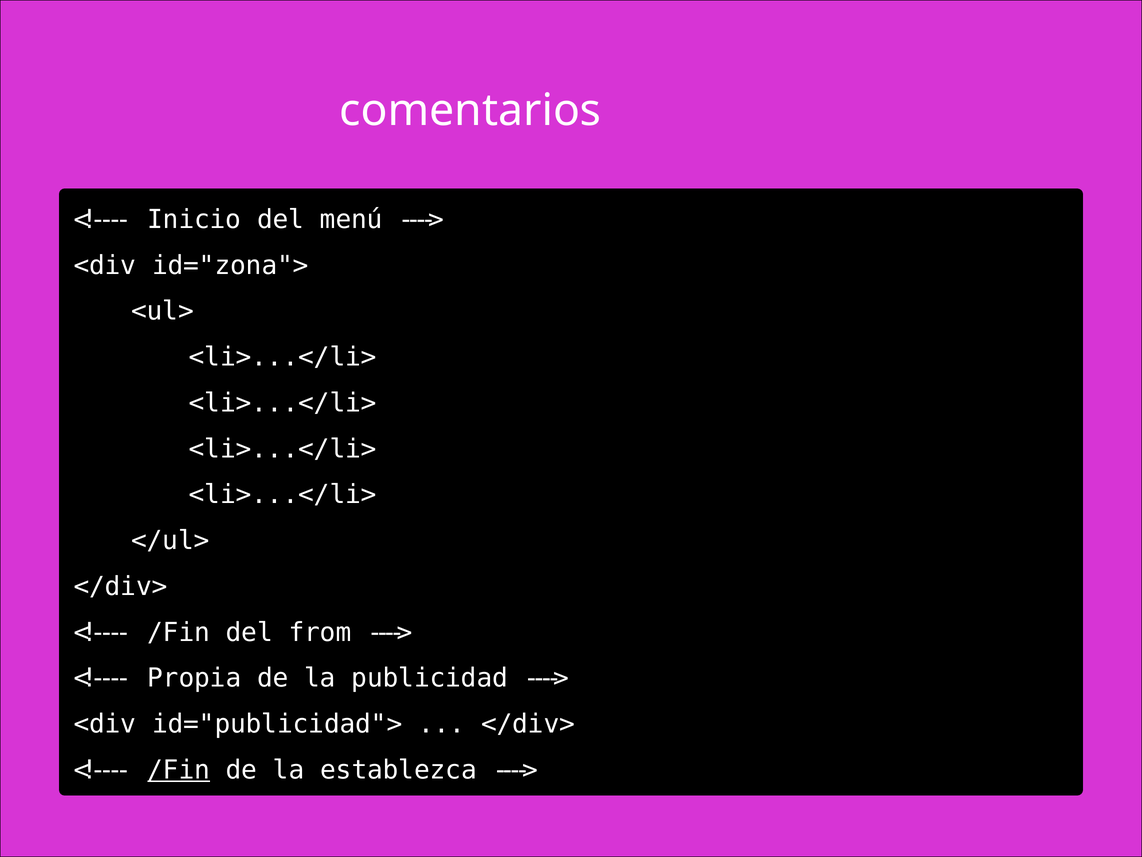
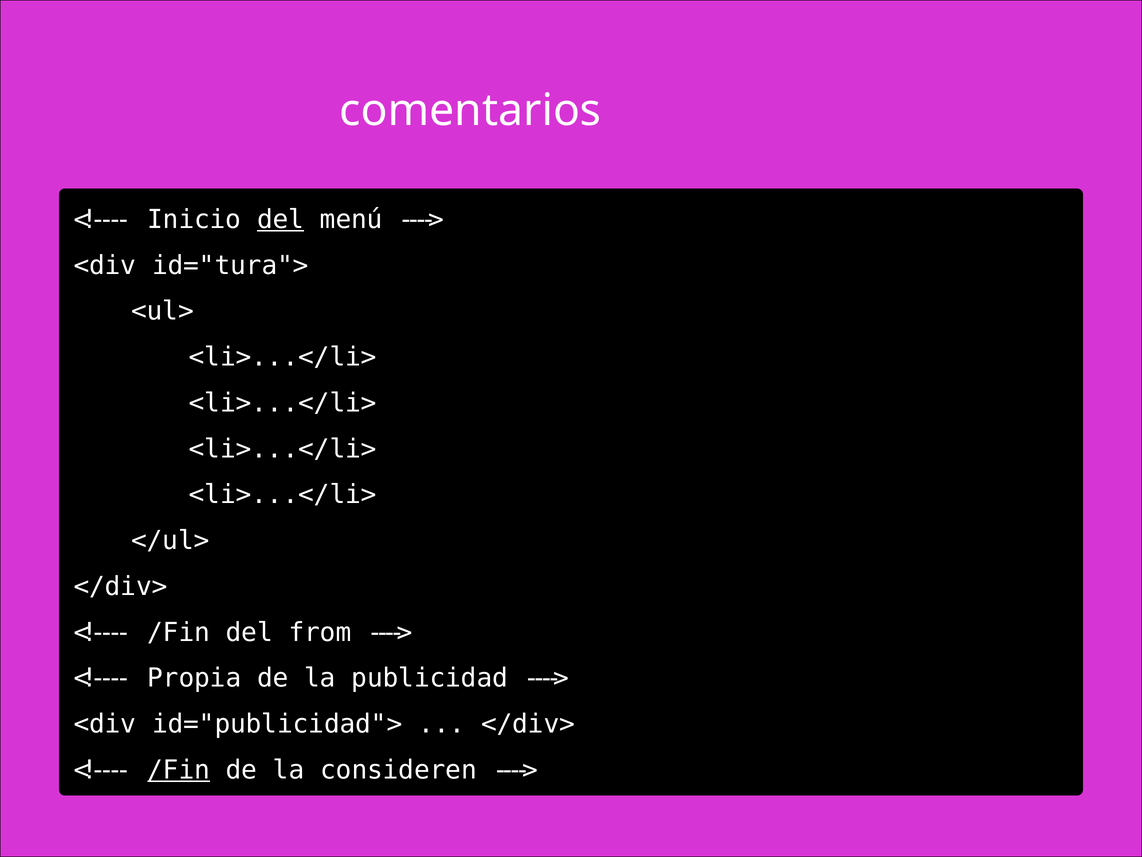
del underline: none -> present (281, 219)
id="zona">: id="zona"> -> id="tura"> (230, 265)
establezca: establezca -> consideren (399, 770)
